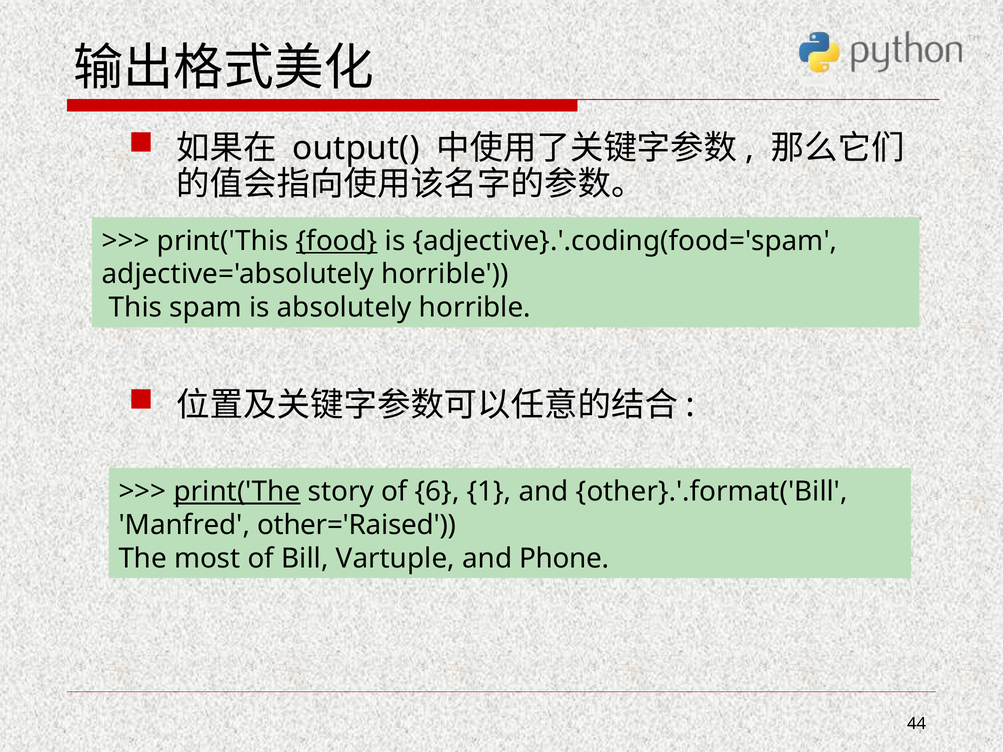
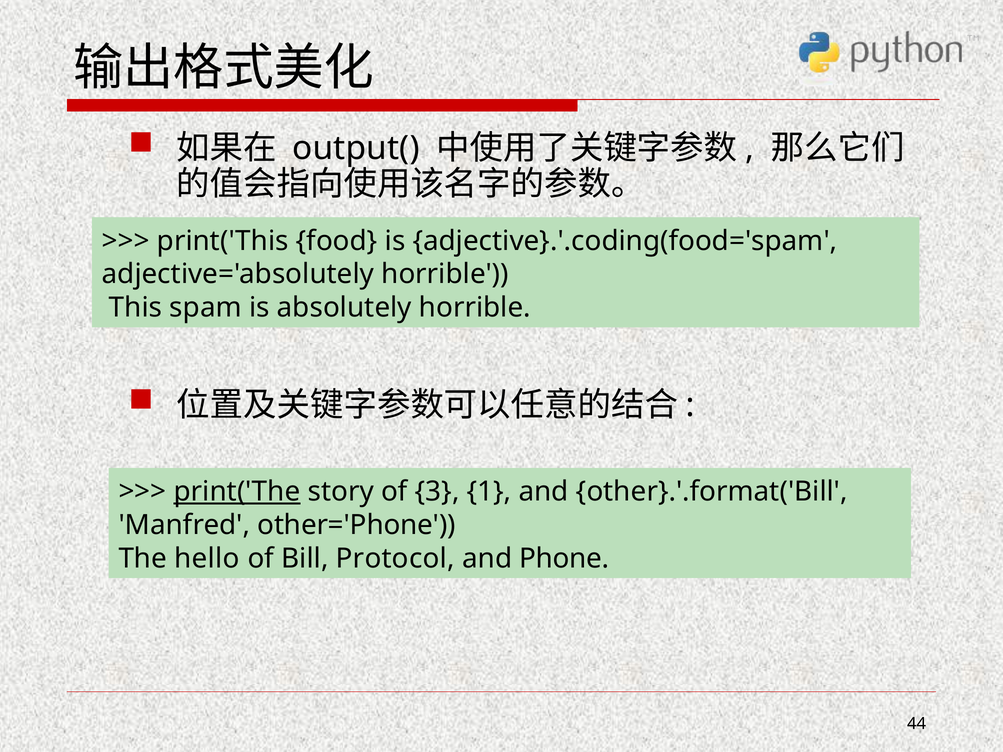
food underline: present -> none (337, 241)
6: 6 -> 3 (437, 492)
other='Raised: other='Raised -> other='Phone (357, 525)
most: most -> hello (207, 559)
Vartuple: Vartuple -> Protocol (395, 559)
